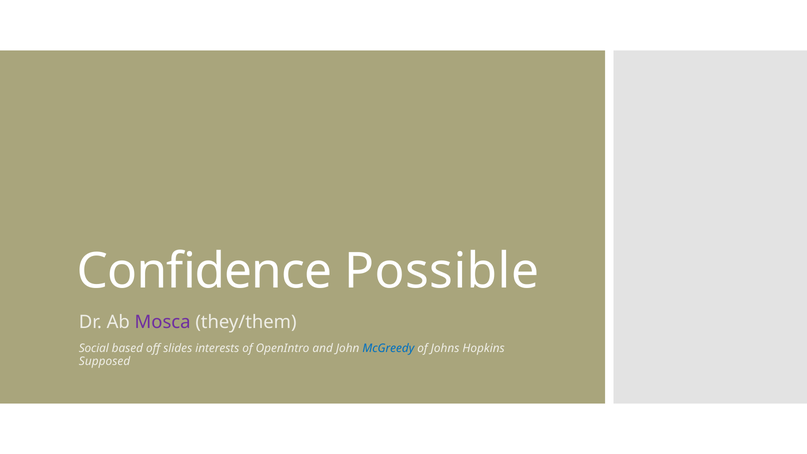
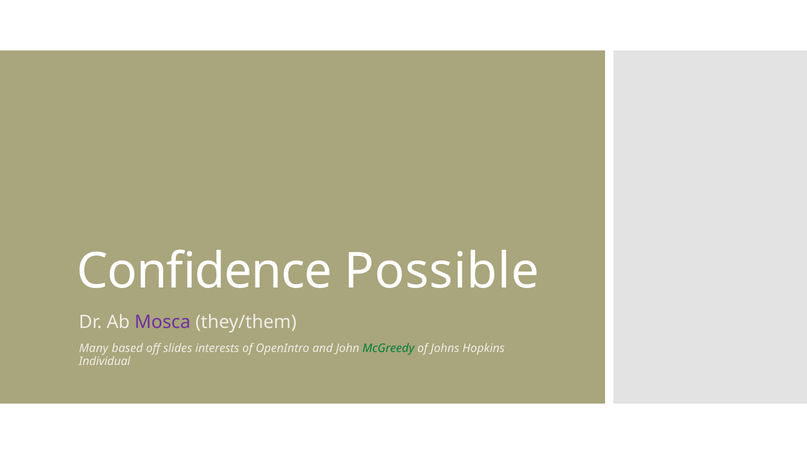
Social: Social -> Many (94, 348)
McGreedy colour: blue -> green (388, 348)
Supposed: Supposed -> Individual (105, 361)
